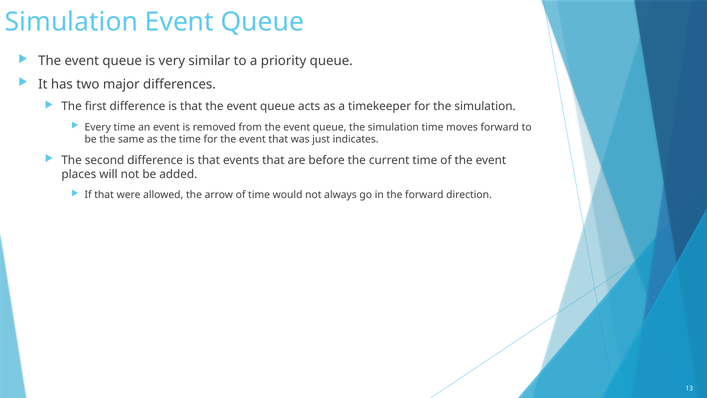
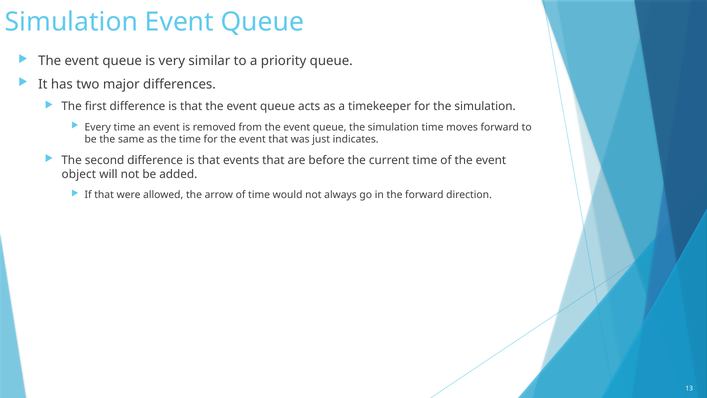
places: places -> object (79, 174)
